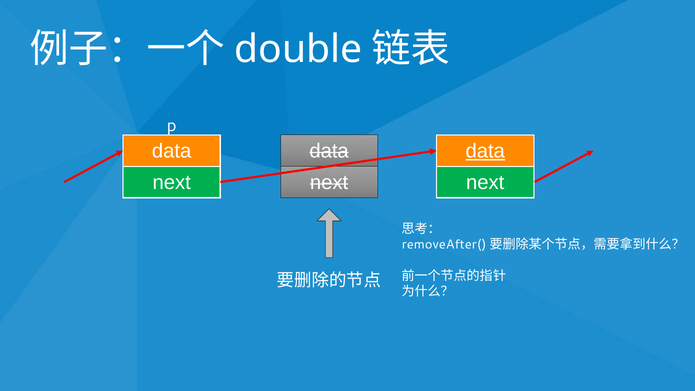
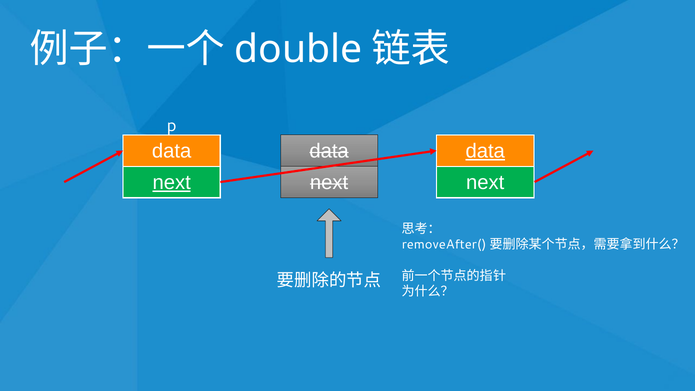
next underline: none -> present (172, 182)
